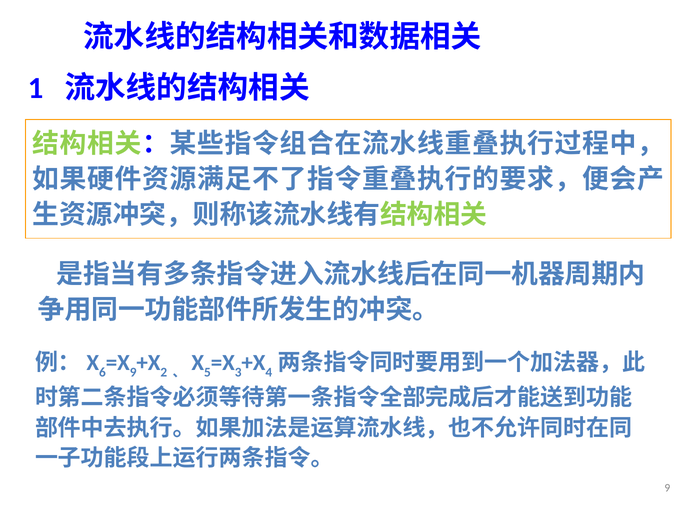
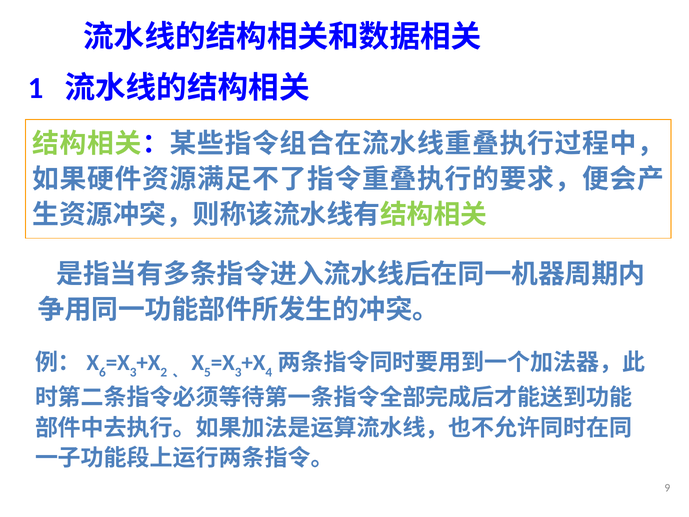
9: 9 -> 3 (133, 372)
